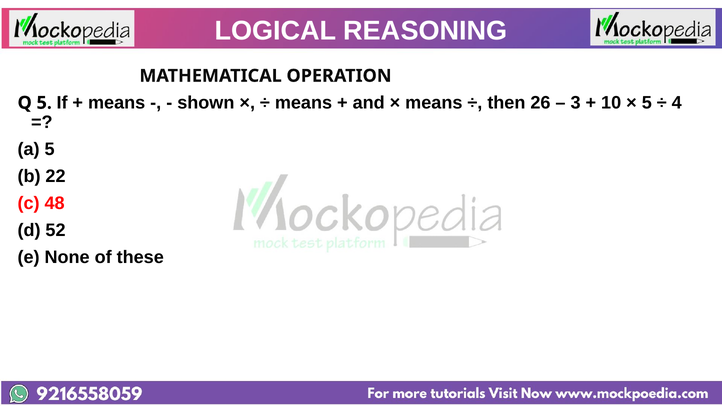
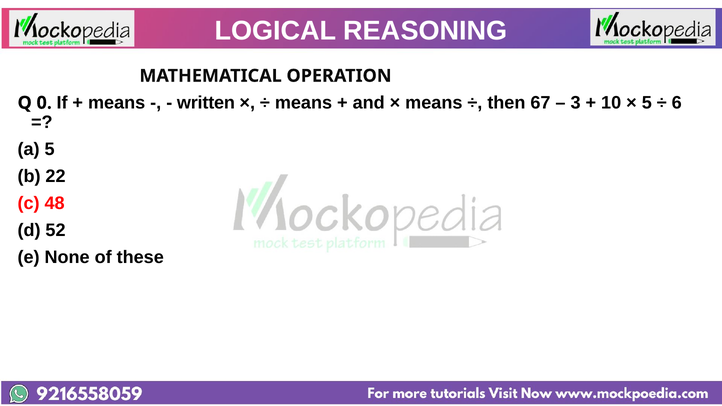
Q 5: 5 -> 0 (44, 103)
shown: shown -> written (206, 103)
26: 26 -> 67 (540, 103)
4: 4 -> 6 (677, 103)
